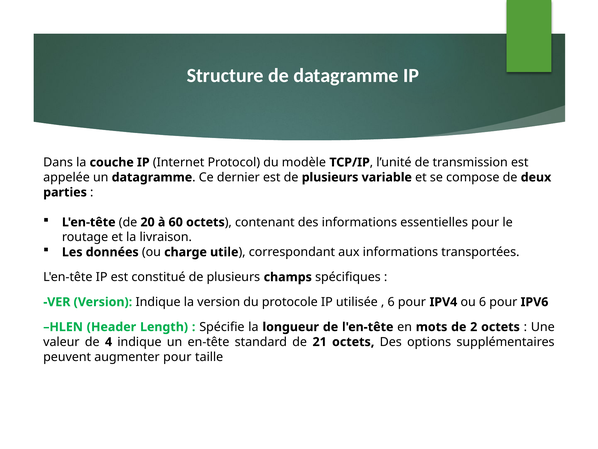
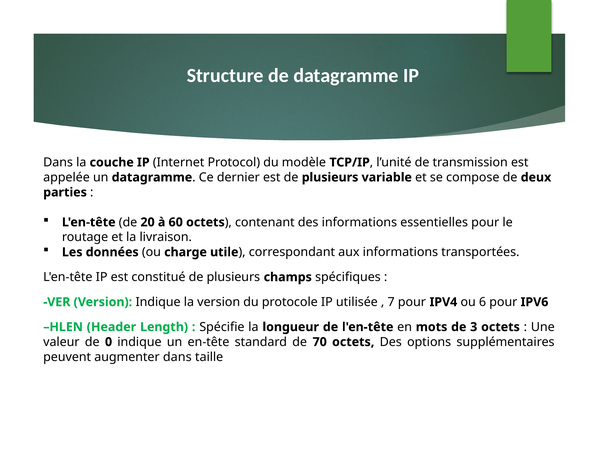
6: 6 -> 7 (391, 302)
2: 2 -> 3 (474, 327)
4: 4 -> 0 (109, 342)
21: 21 -> 70 (320, 342)
augmenter pour: pour -> dans (177, 357)
